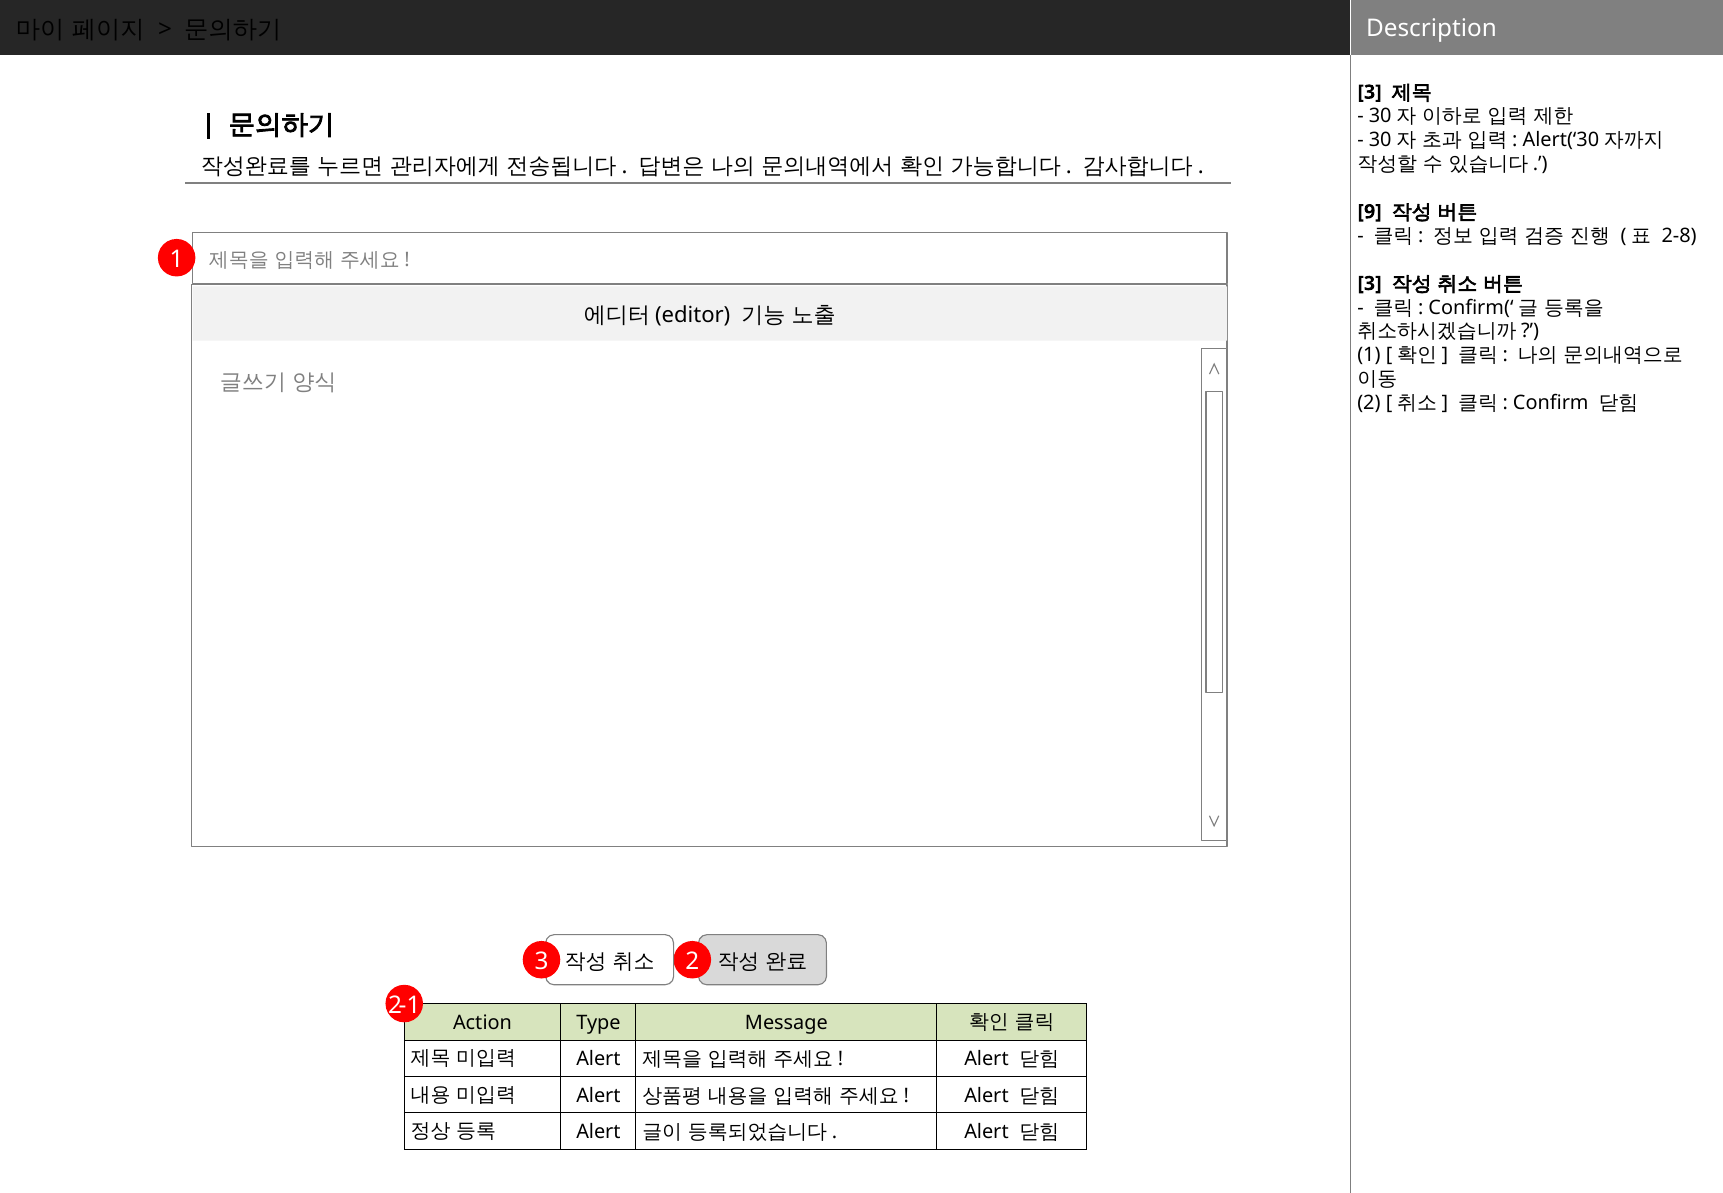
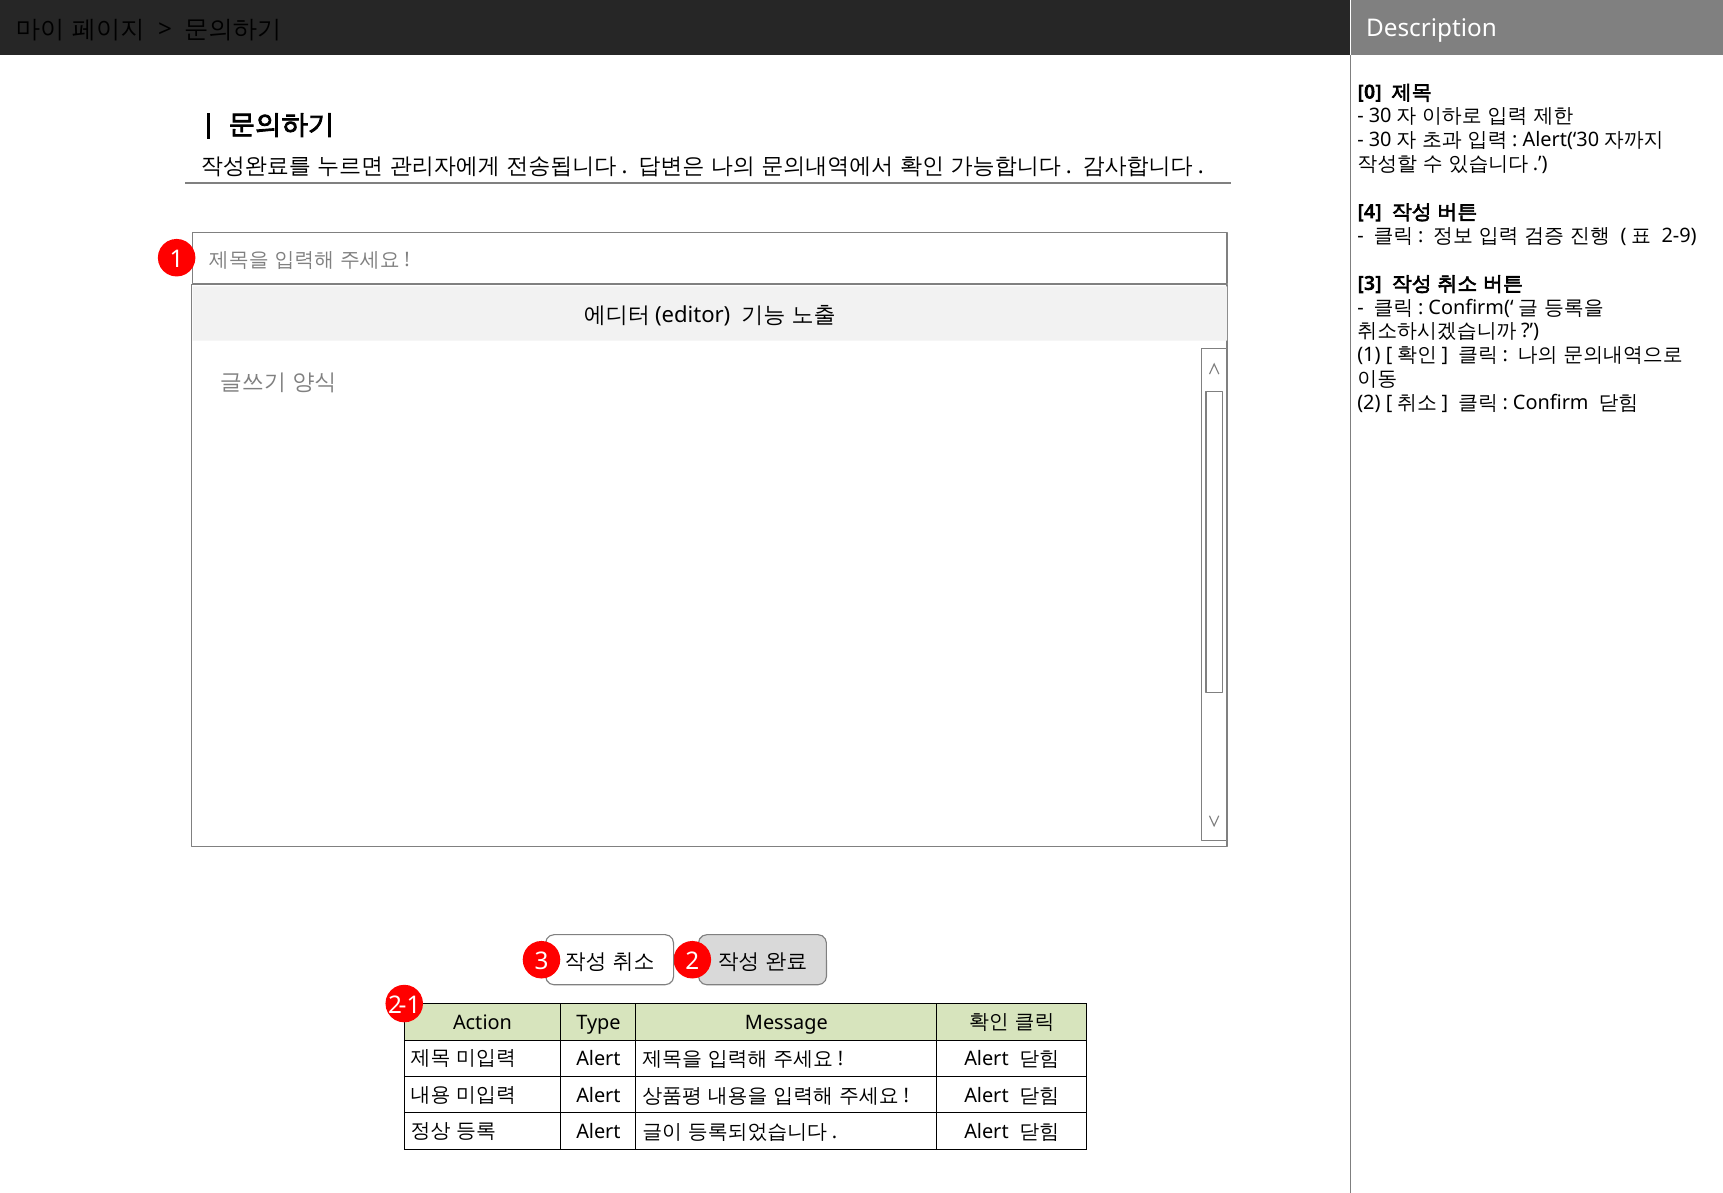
3: 3 -> 0 (1370, 92)
9: 9 -> 4 (1370, 212)
2-8: 2-8 -> 2-9 (1679, 236)
